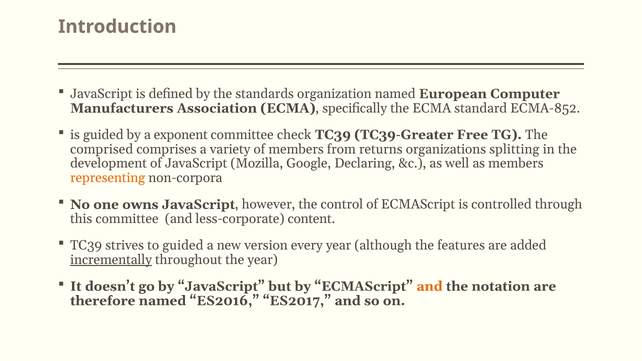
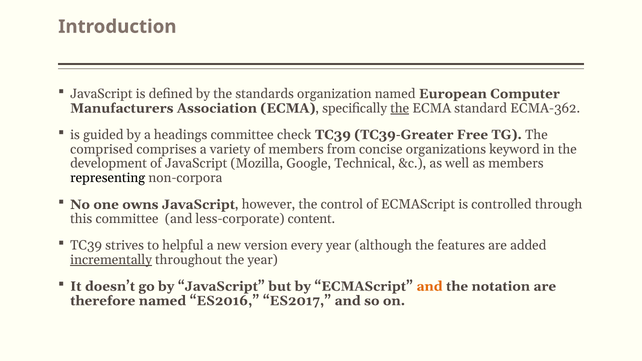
the underline: none -> present (400, 108)
ECMA-852: ECMA-852 -> ECMA-362 (545, 108)
exponent: exponent -> headings (181, 135)
returns: returns -> concise (381, 149)
splitting: splitting -> keyword (514, 149)
Declaring: Declaring -> Technical (365, 164)
representing colour: orange -> black (108, 178)
to guided: guided -> helpful (183, 245)
